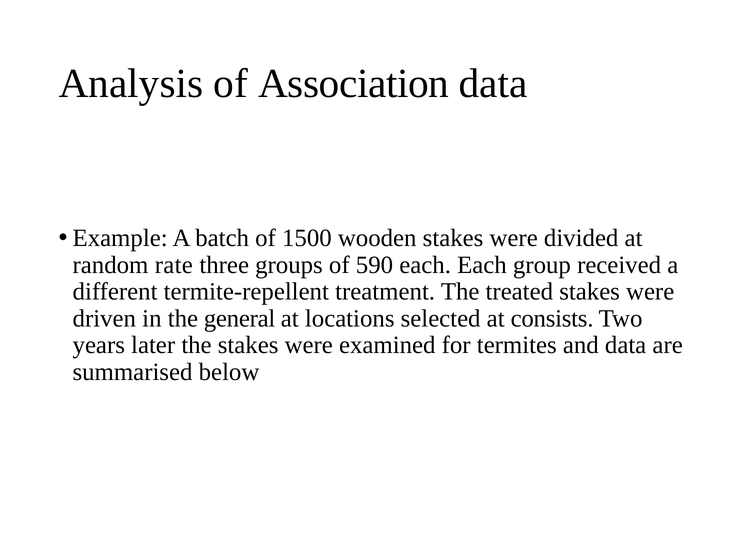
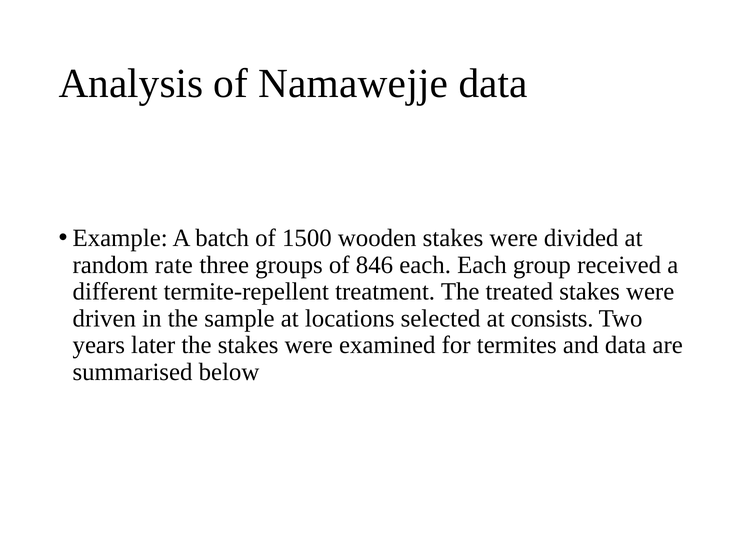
Association: Association -> Namawejje (353, 83)
590: 590 -> 846 (374, 265)
general: general -> sample (239, 318)
